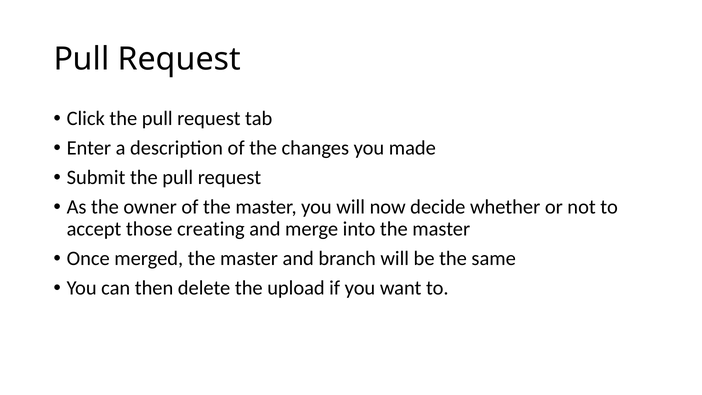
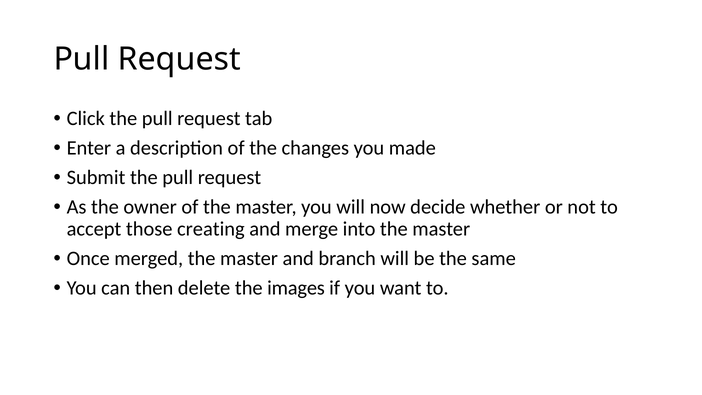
upload: upload -> images (296, 288)
